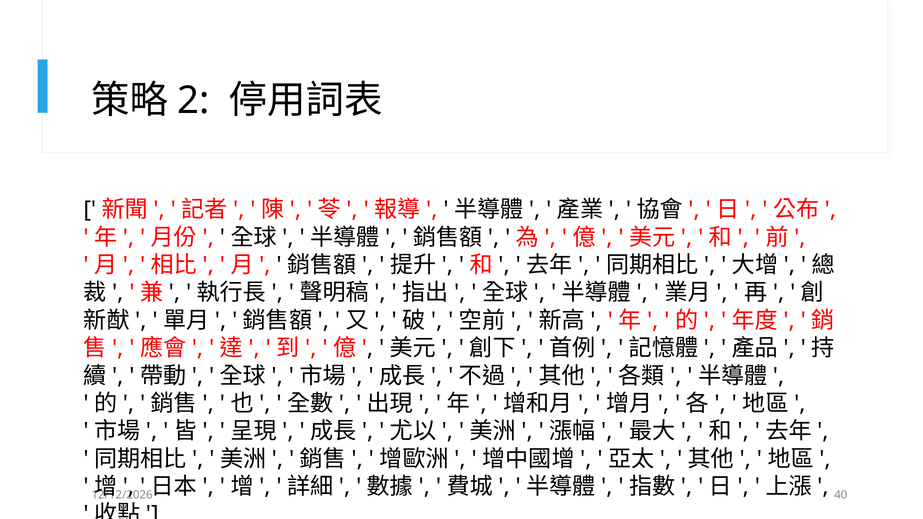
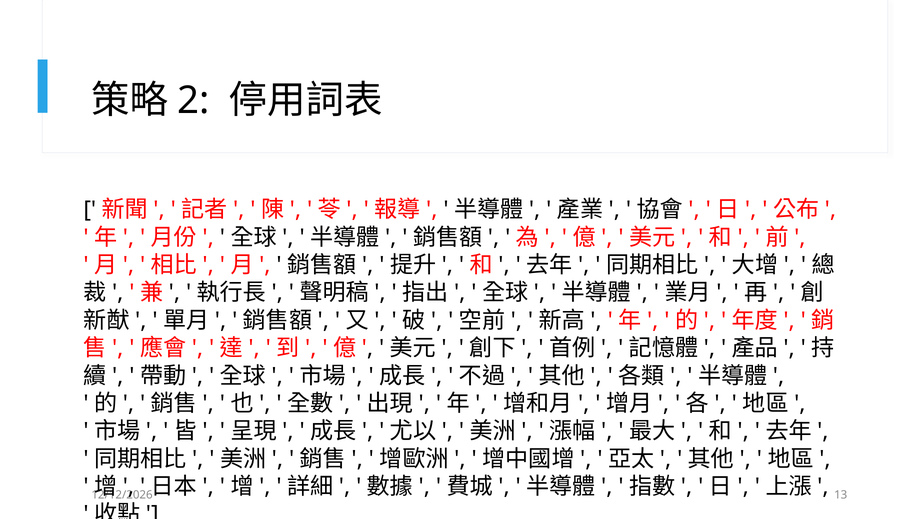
40: 40 -> 13 (841, 495)
